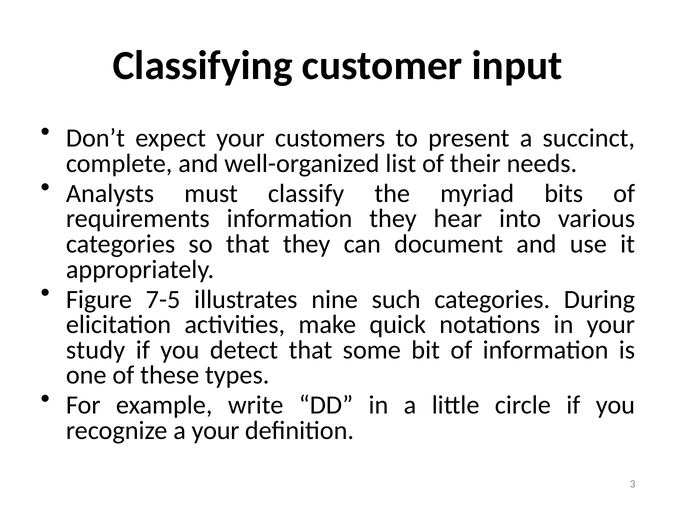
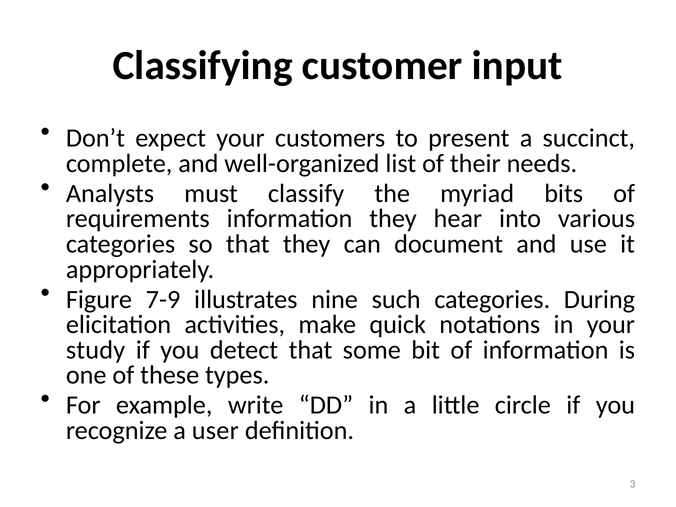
7-5: 7-5 -> 7-9 (163, 299)
a your: your -> user (215, 430)
